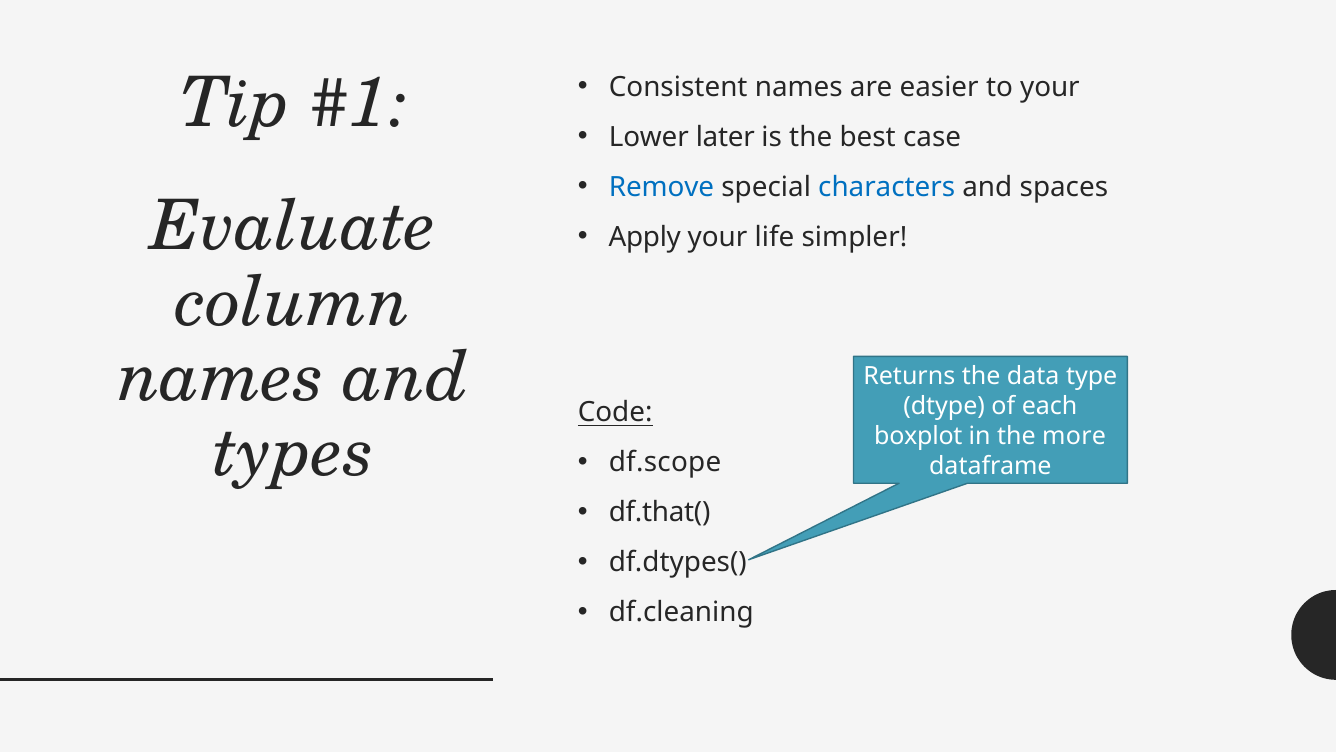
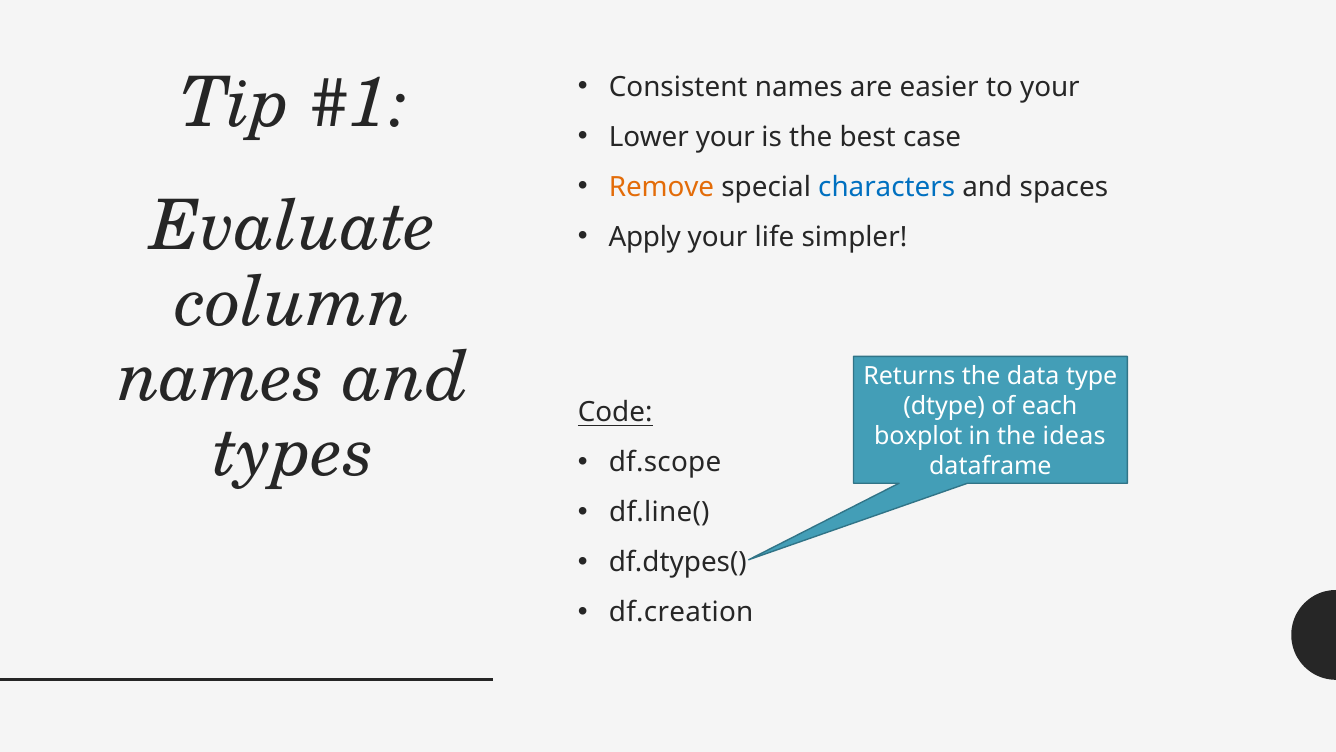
Lower later: later -> your (725, 137)
Remove colour: blue -> orange (661, 187)
more: more -> ideas (1074, 436)
df.that(: df.that( -> df.line( (659, 512)
df.cleaning: df.cleaning -> df.creation (681, 612)
